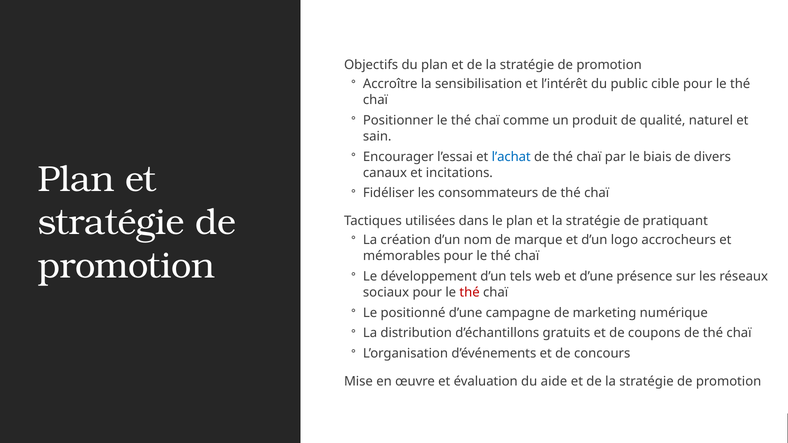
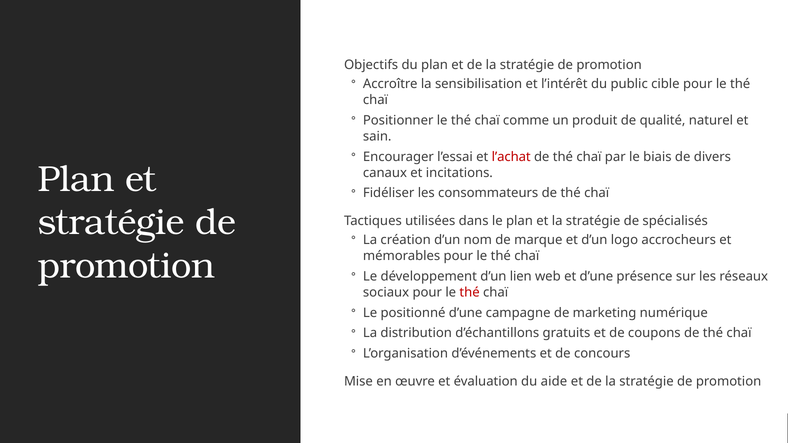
l’achat colour: blue -> red (511, 157)
pratiquant: pratiquant -> spécialisés (675, 221)
tels: tels -> lien (521, 276)
